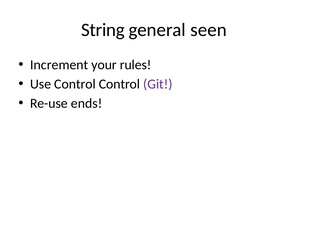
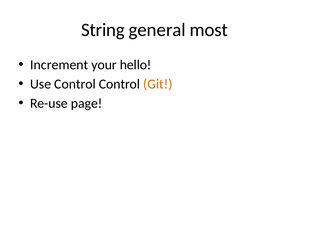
seen: seen -> most (209, 30)
rules: rules -> hello (136, 65)
Git colour: purple -> orange (158, 84)
ends: ends -> page (87, 103)
